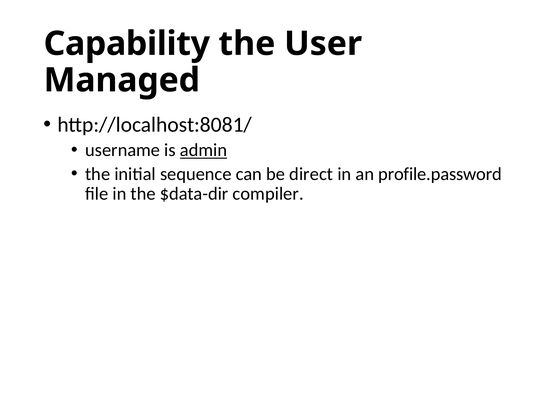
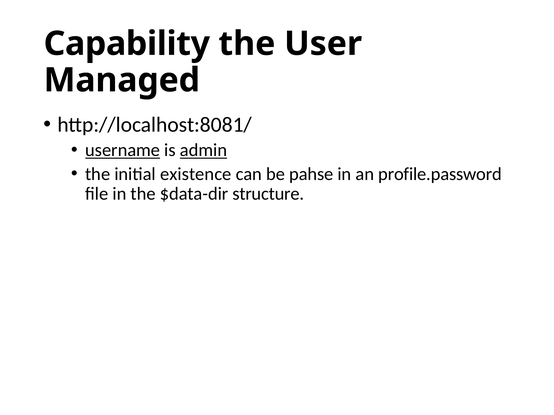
username underline: none -> present (123, 150)
sequence: sequence -> existence (196, 174)
direct: direct -> pahse (311, 174)
compiler: compiler -> structure (268, 194)
